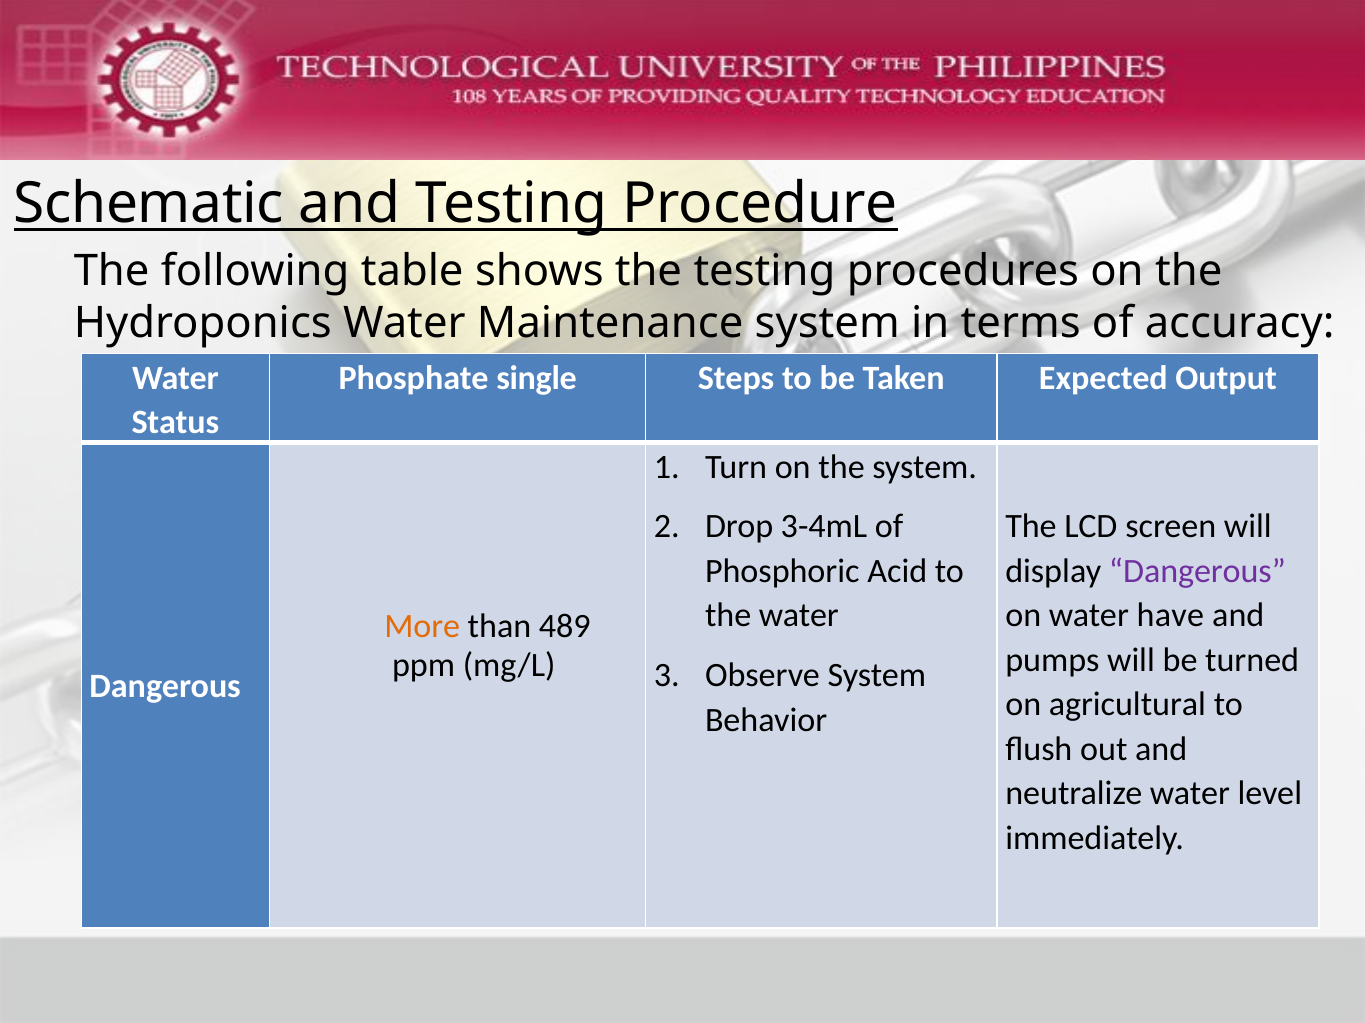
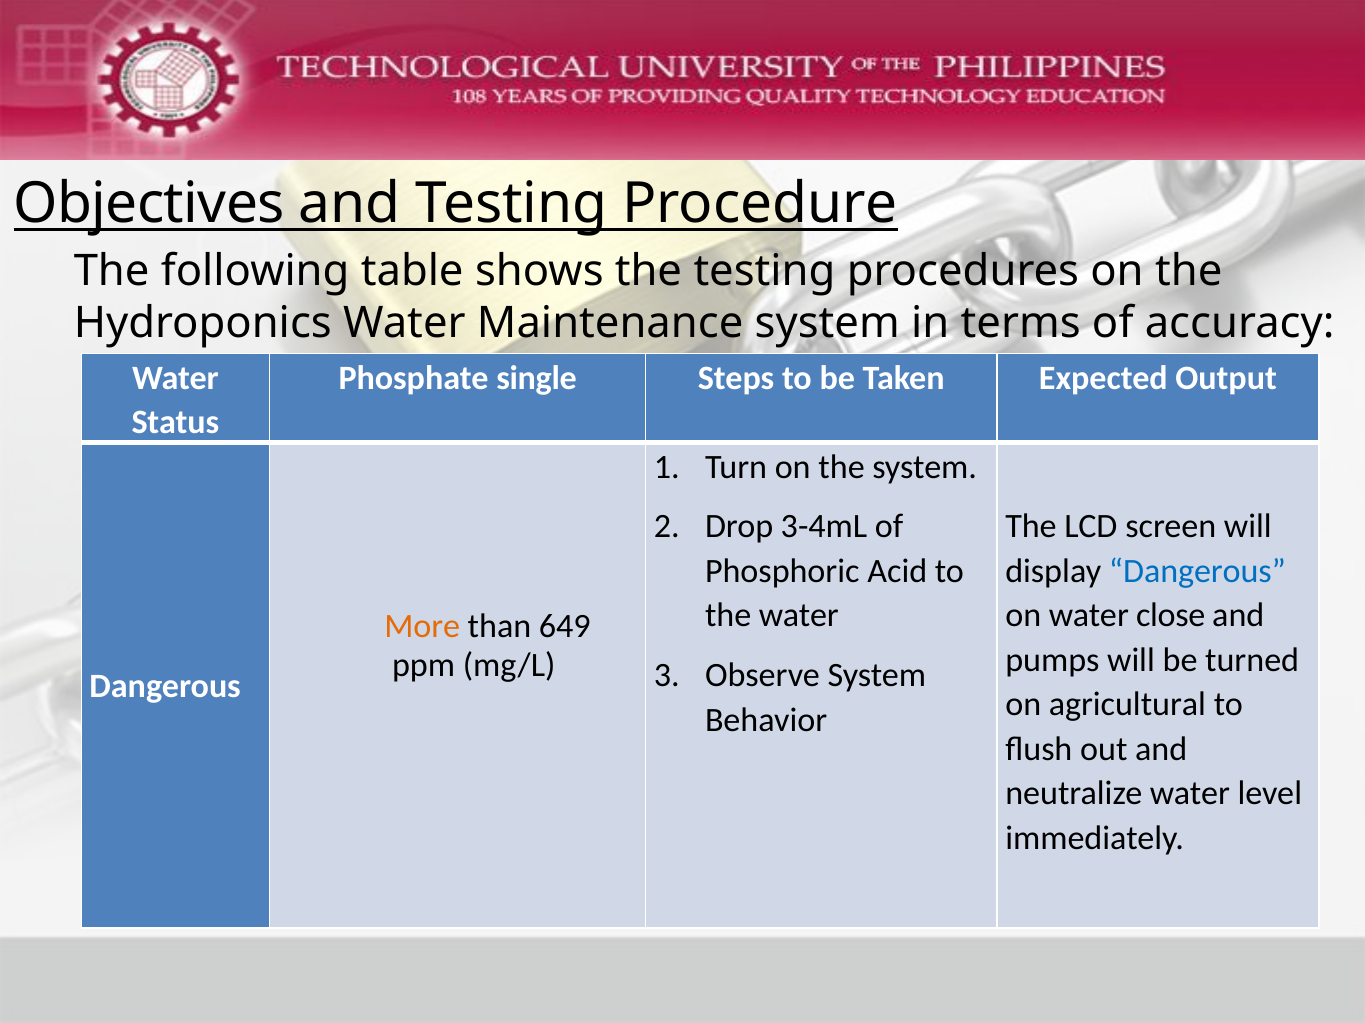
Schematic: Schematic -> Objectives (149, 204)
Dangerous colour: purple -> blue (1197, 571)
have: have -> close (1171, 616)
489: 489 -> 649 (565, 627)
